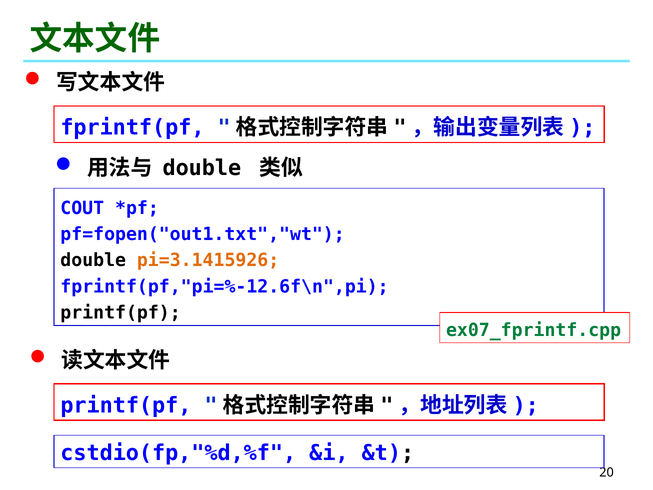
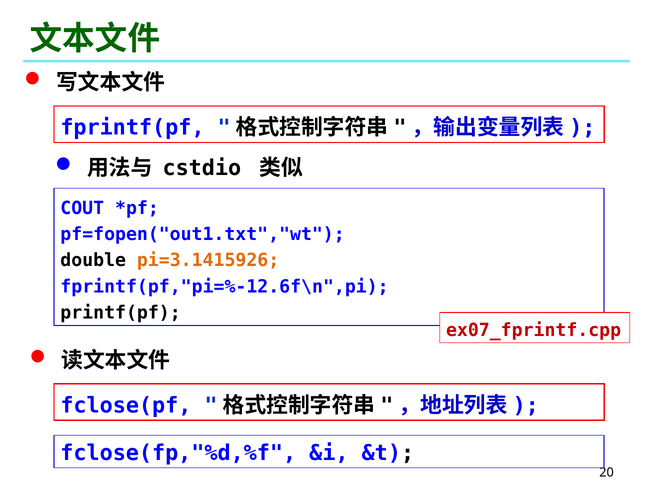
double: double -> cstdio (202, 168)
ex07_fprintf.cpp colour: green -> red (534, 330)
printf(pf: printf(pf -> fclose(pf (126, 405)
cstdio(fp,"%d,%f: cstdio(fp,"%d,%f -> fclose(fp,"%d,%f (178, 453)
